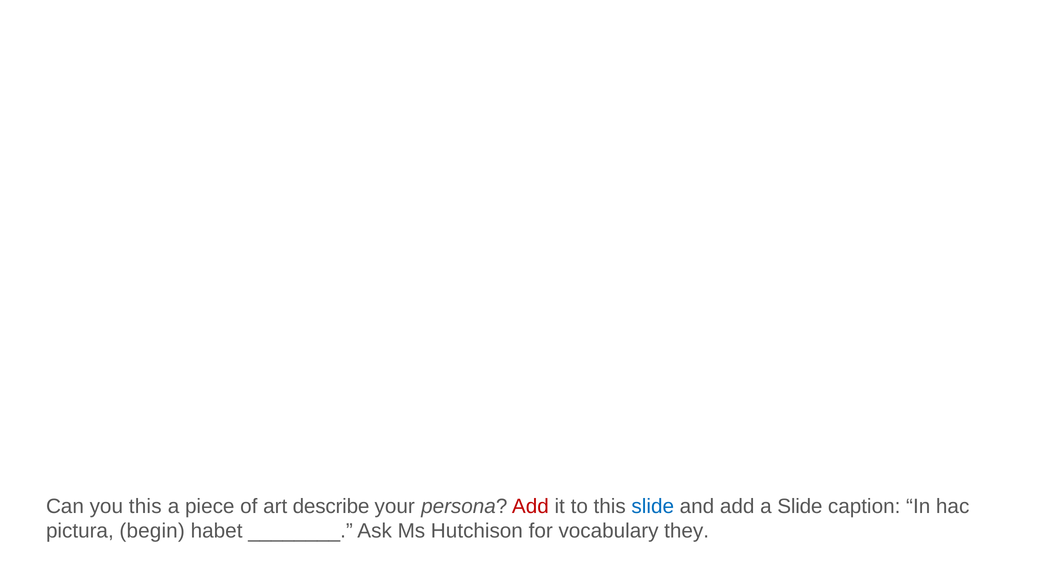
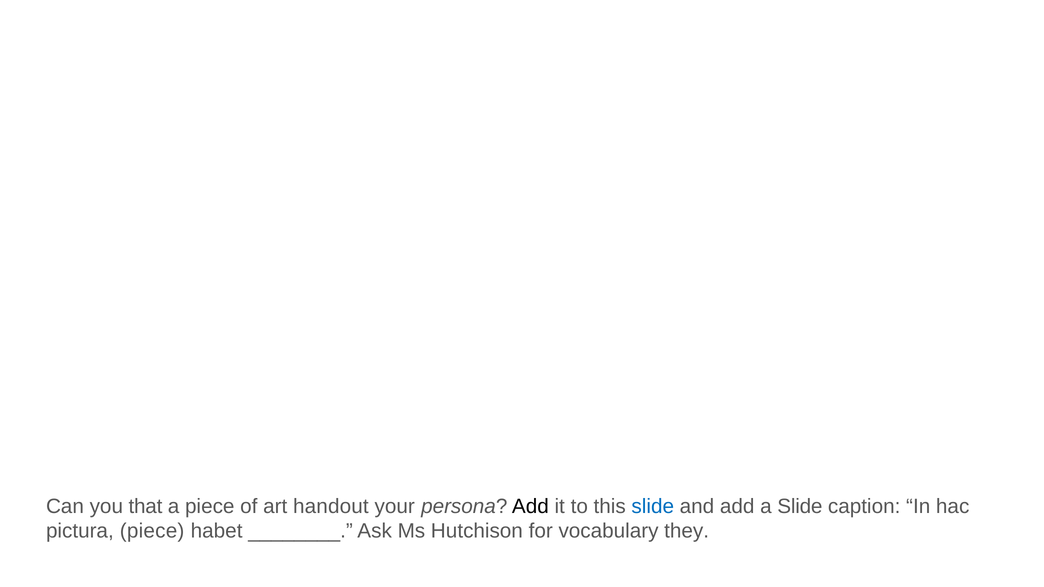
you this: this -> that (145, 507)
describe: describe -> handout (331, 507)
Add colour: red -> black (530, 507)
pictura begin: begin -> piece (152, 531)
